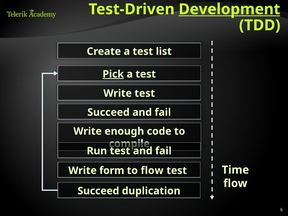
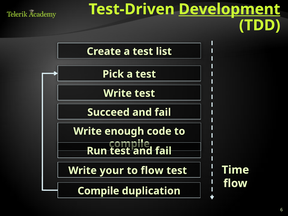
Pick underline: present -> none (113, 74)
form: form -> your (112, 171)
Succeed: Succeed -> Compile (98, 191)
